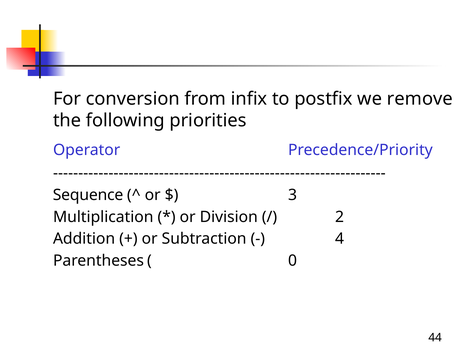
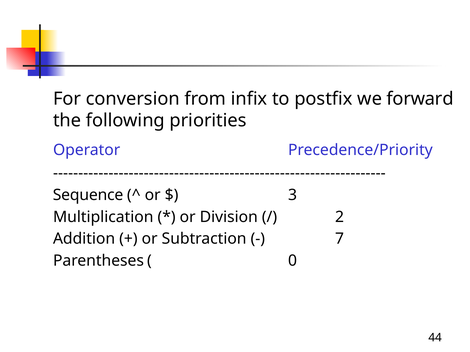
remove: remove -> forward (420, 99)
4: 4 -> 7 (339, 239)
